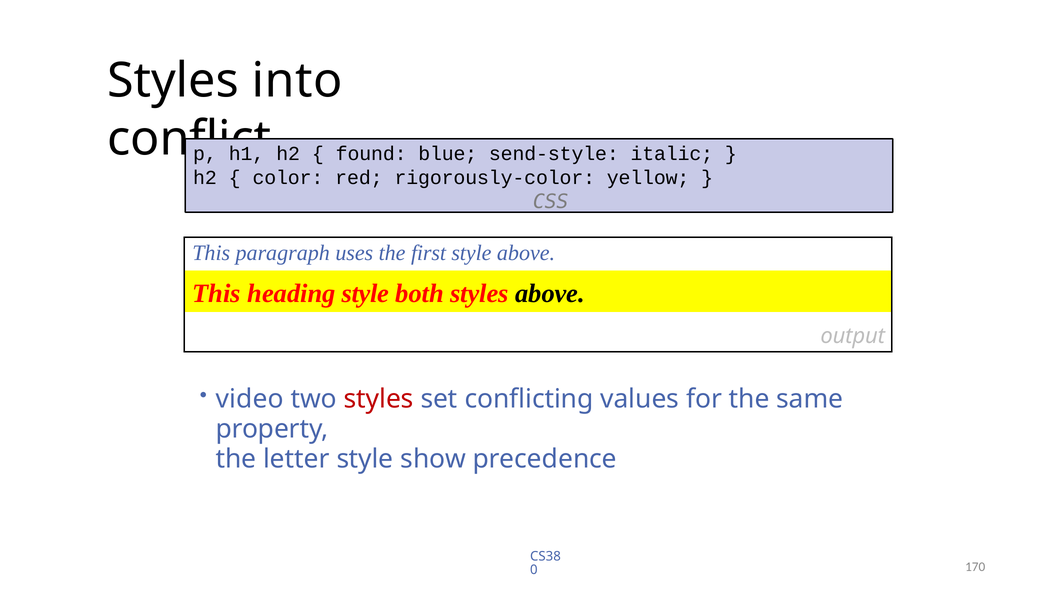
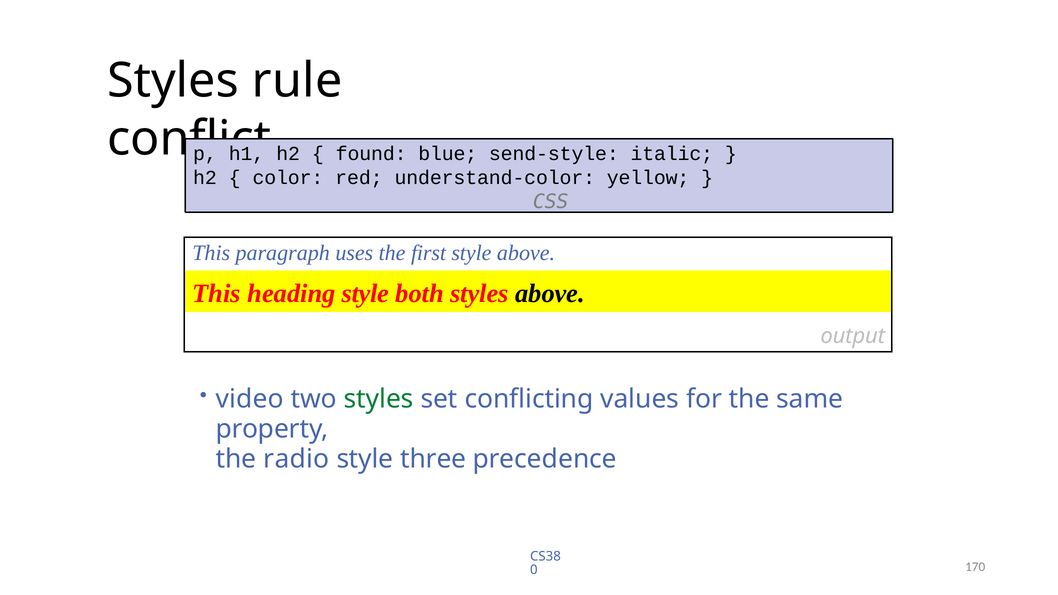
into: into -> rule (297, 81)
rigorously-color: rigorously-color -> understand-color (495, 178)
styles colour: red -> green (379, 399)
letter: letter -> radio (296, 459)
show: show -> three (433, 459)
